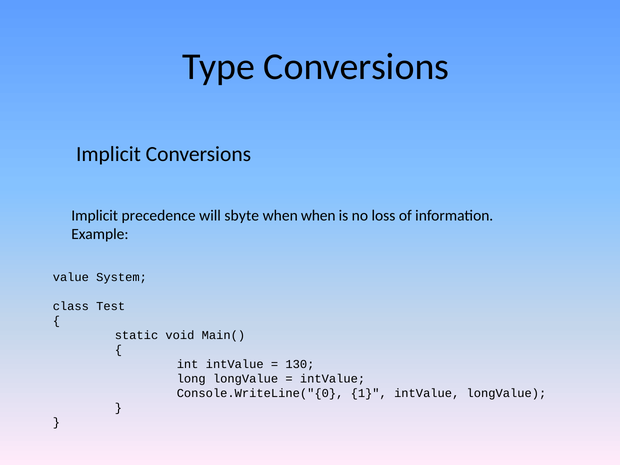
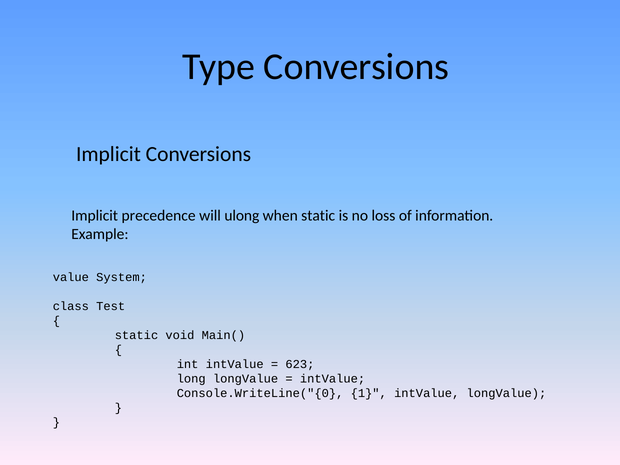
sbyte: sbyte -> ulong (242, 215)
when when: when -> static (318, 215)
130: 130 -> 623 (300, 364)
